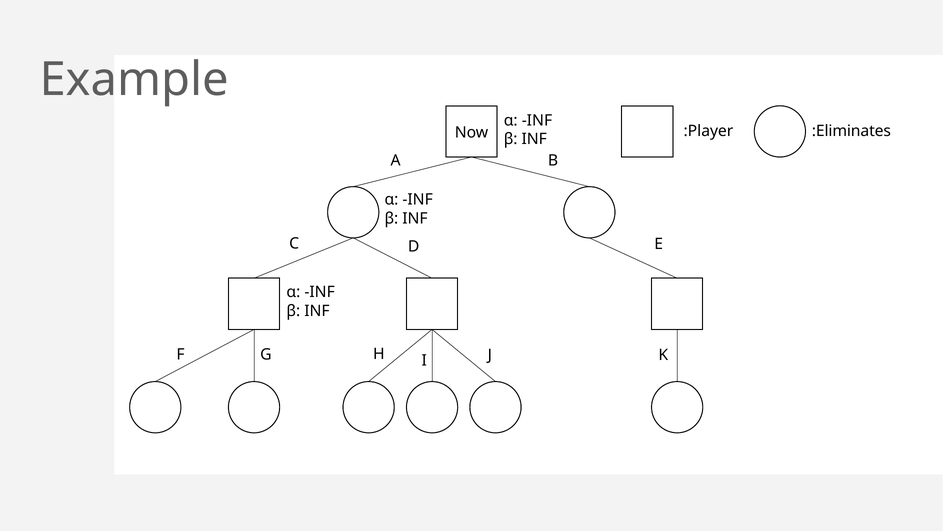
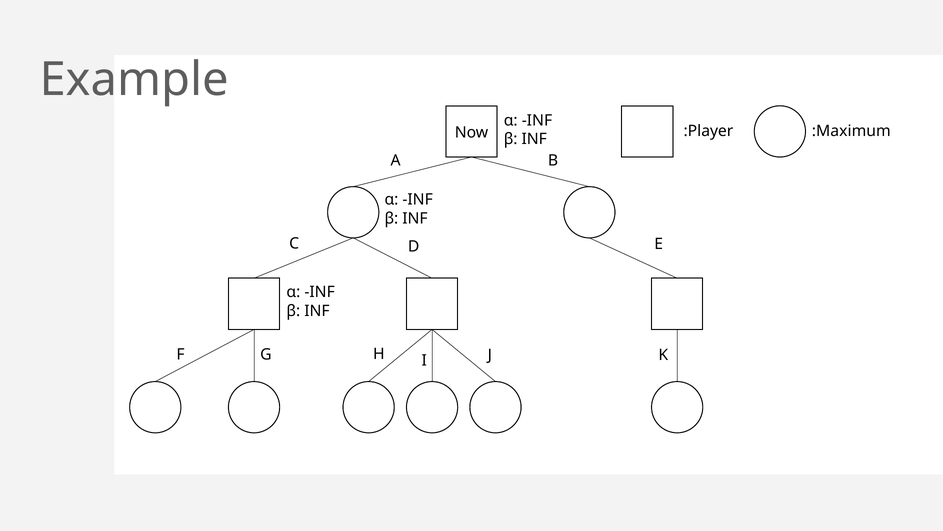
:Eliminates: :Eliminates -> :Maximum (851, 131)
